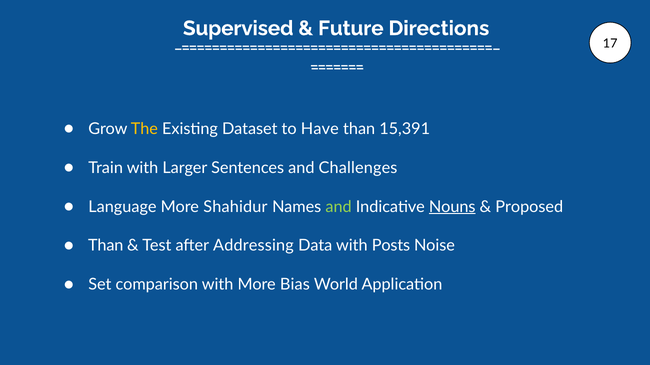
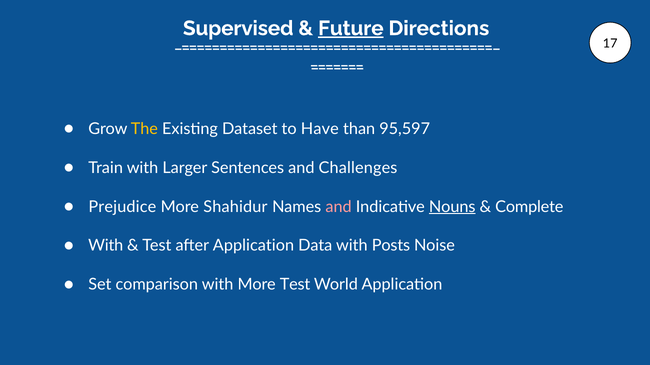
Future underline: none -> present (351, 28)
15,391: 15,391 -> 95,597 (405, 129)
Language: Language -> Prejudice (122, 207)
and colour: light green -> pink (339, 207)
Proposed: Proposed -> Complete (529, 207)
Than: Than -> With (106, 246)
after Addressing: Addressing -> Application (253, 246)
More Bias: Bias -> Test (295, 285)
